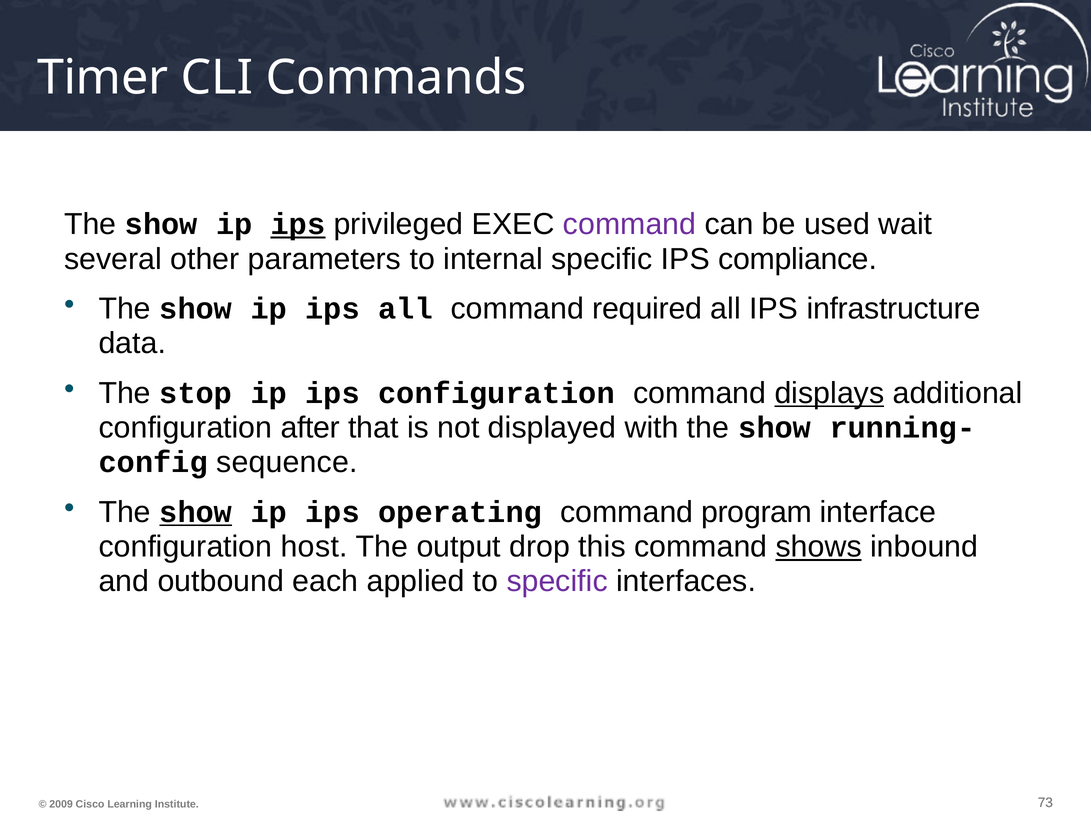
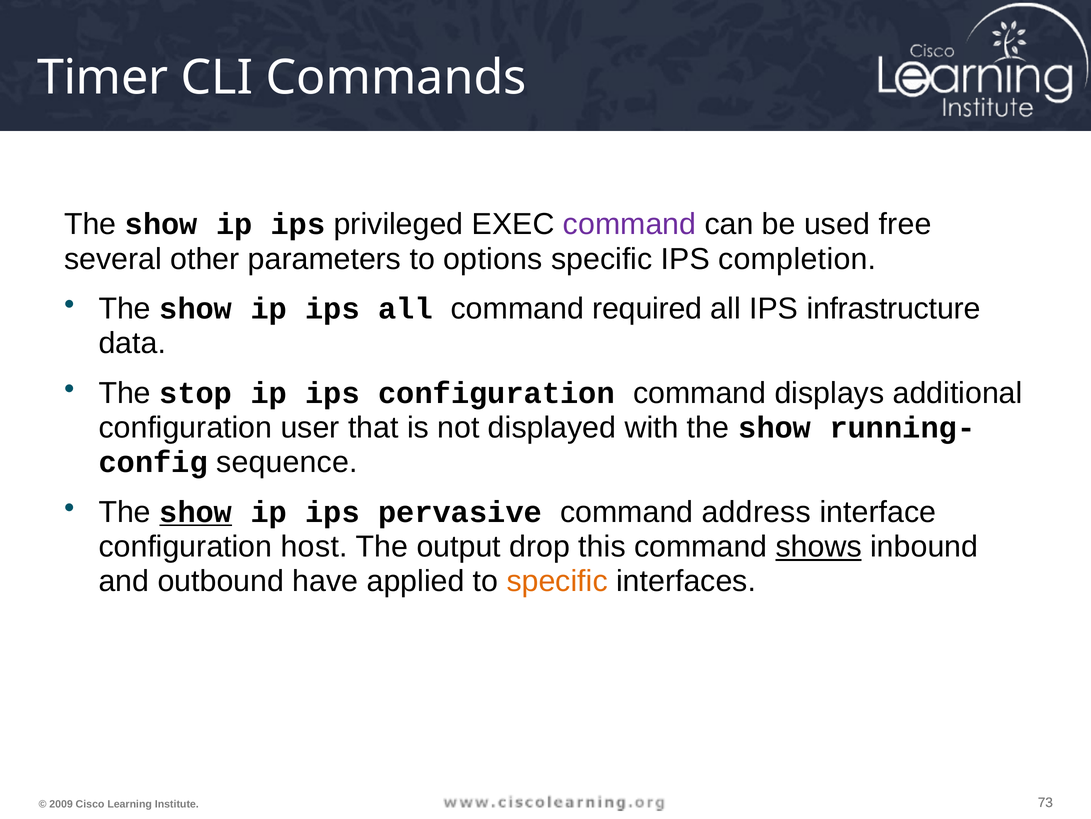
ips underline: present -> none (298, 224)
wait: wait -> free (905, 224)
internal: internal -> options (493, 259)
compliance: compliance -> completion (797, 259)
displays underline: present -> none (829, 393)
after: after -> user (310, 427)
operating: operating -> pervasive (460, 512)
program: program -> address (756, 512)
each: each -> have (325, 581)
specific colour: purple -> orange (557, 581)
